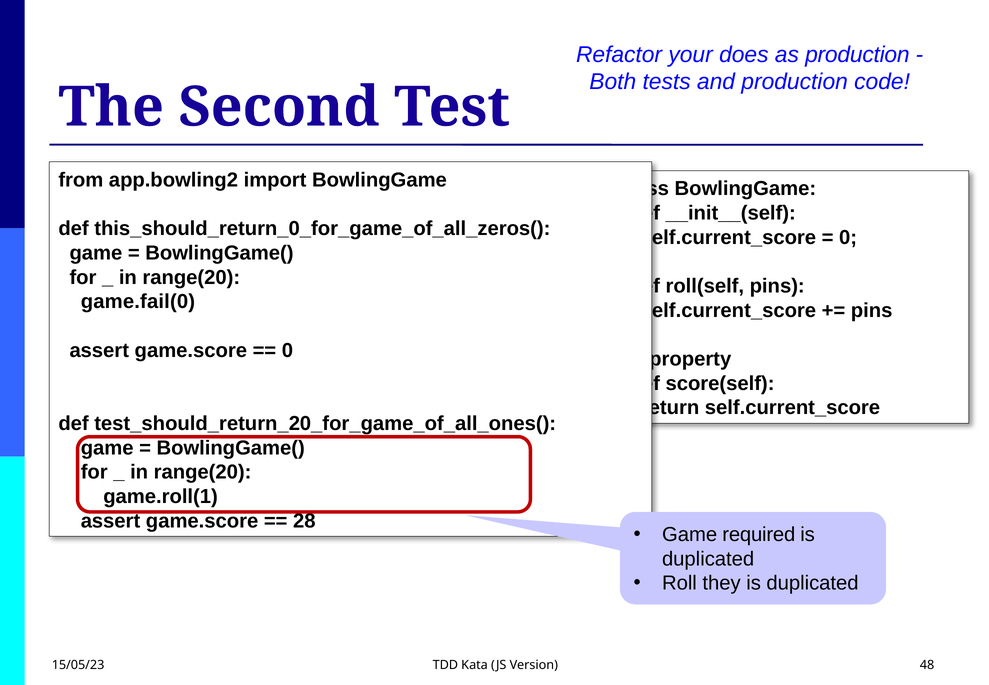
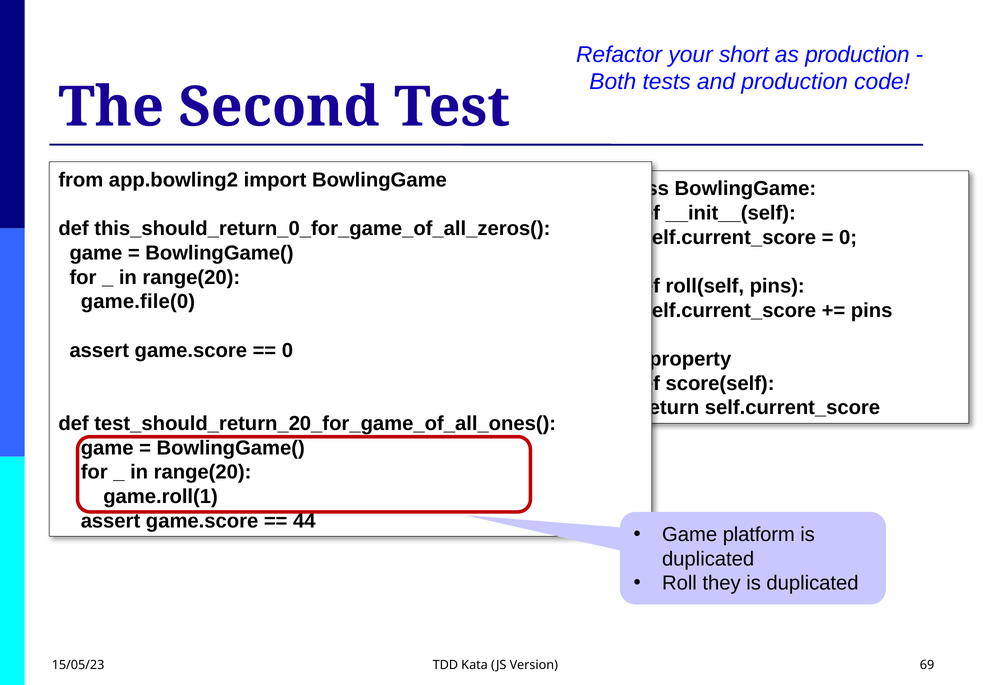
does: does -> short (744, 55)
game.fail(0: game.fail(0 -> game.file(0 (138, 302)
28: 28 -> 44 (304, 521)
required: required -> platform (759, 534)
48: 48 -> 69 (927, 665)
